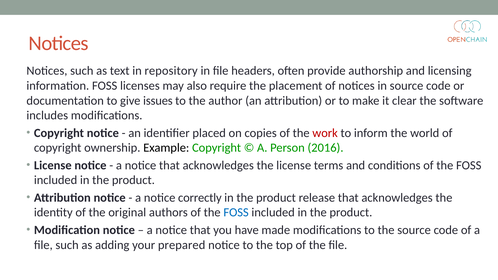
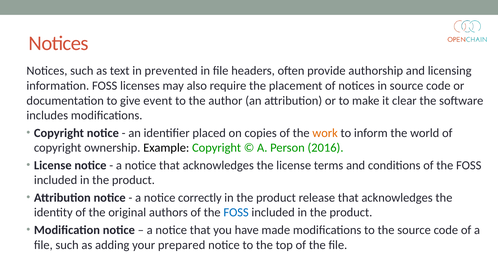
repository: repository -> prevented (171, 71)
issues: issues -> event (158, 101)
work colour: red -> orange (325, 133)
